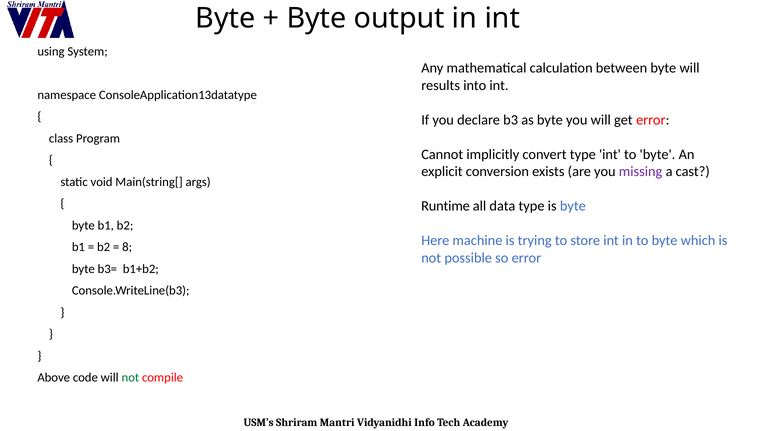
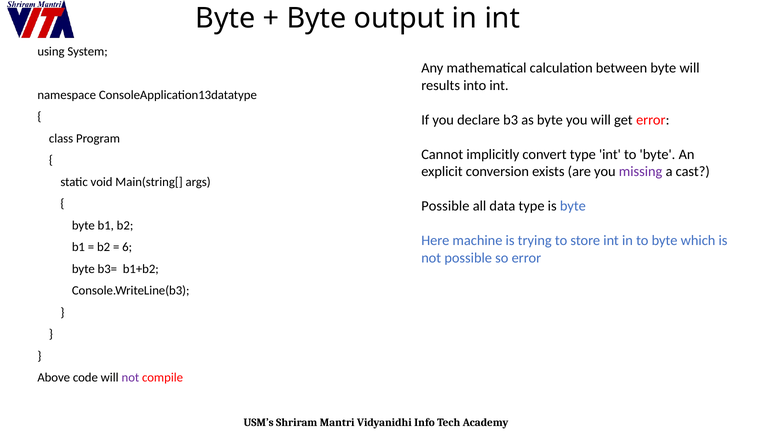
Runtime: Runtime -> Possible (445, 206)
8: 8 -> 6 (127, 247)
not colour: green -> purple (130, 378)
